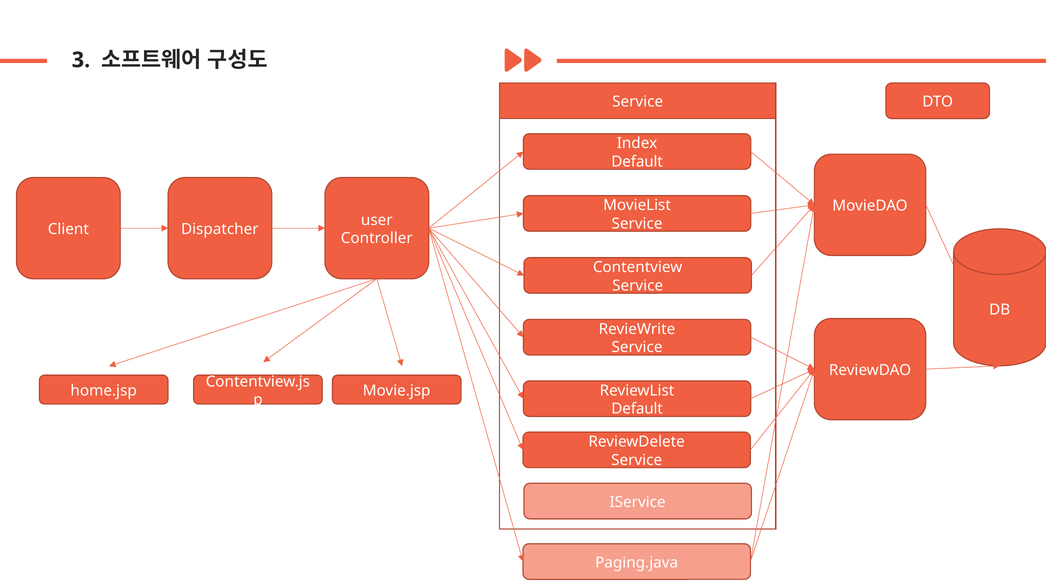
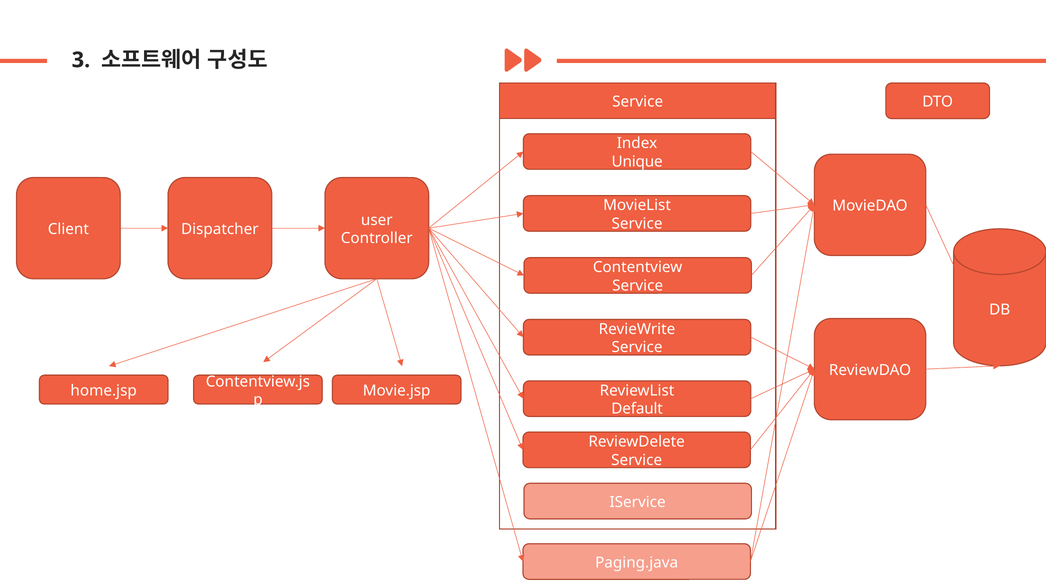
Default: Default -> Unique (637, 162)
